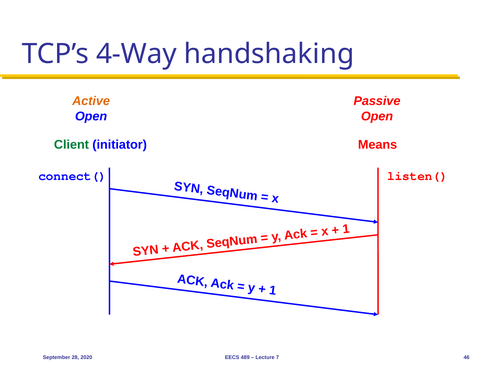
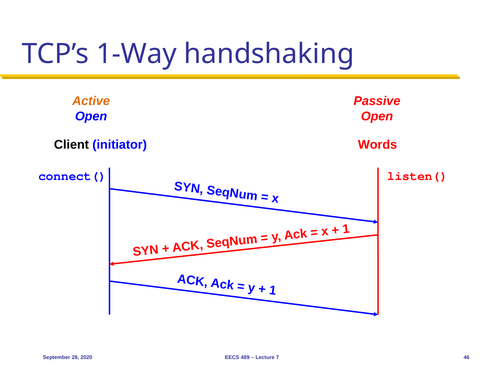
4-Way: 4-Way -> 1-Way (136, 54)
Client colour: green -> black (71, 145)
Means: Means -> Words (378, 145)
